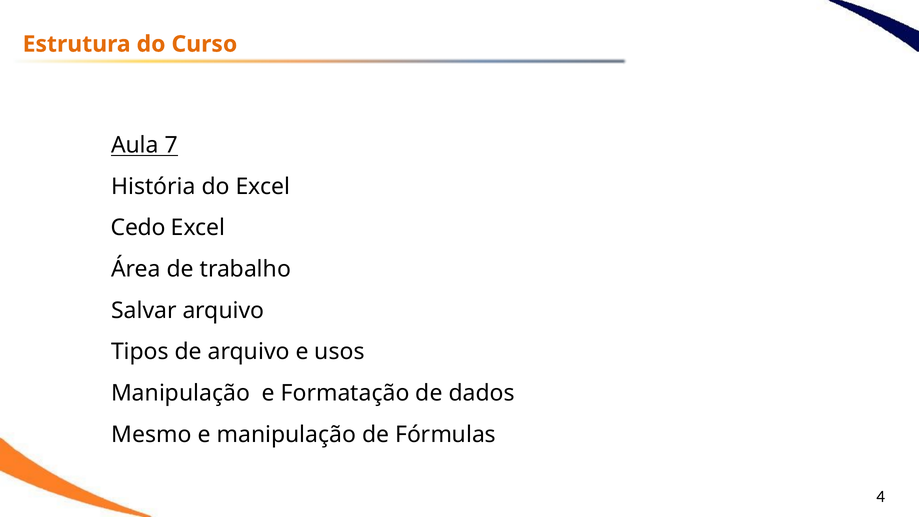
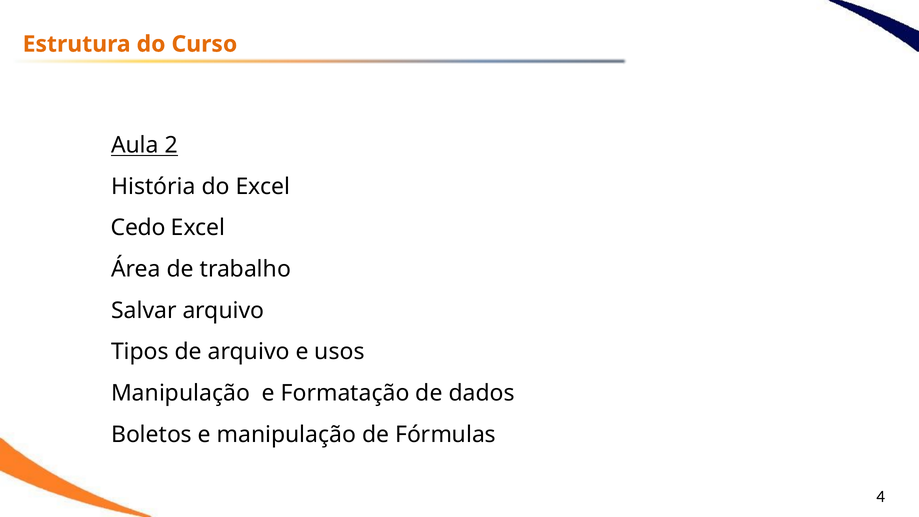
7: 7 -> 2 (171, 145)
Mesmo: Mesmo -> Boletos (152, 435)
